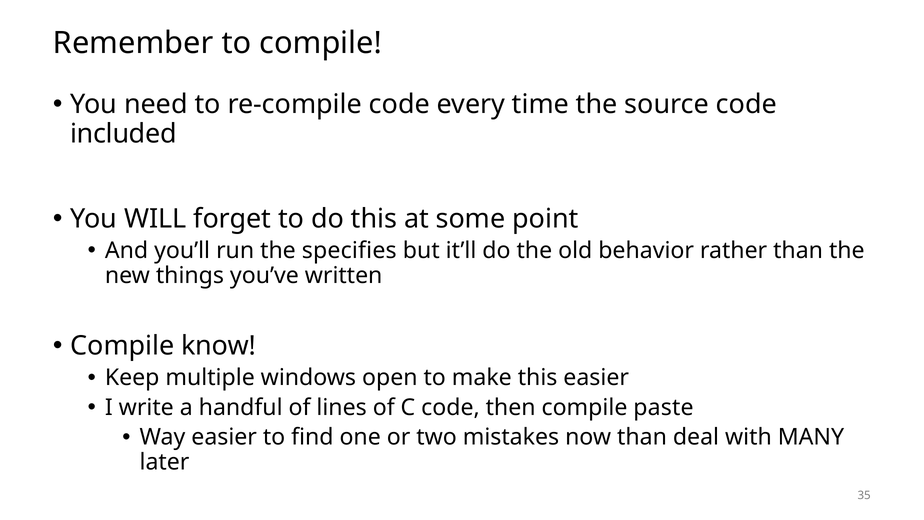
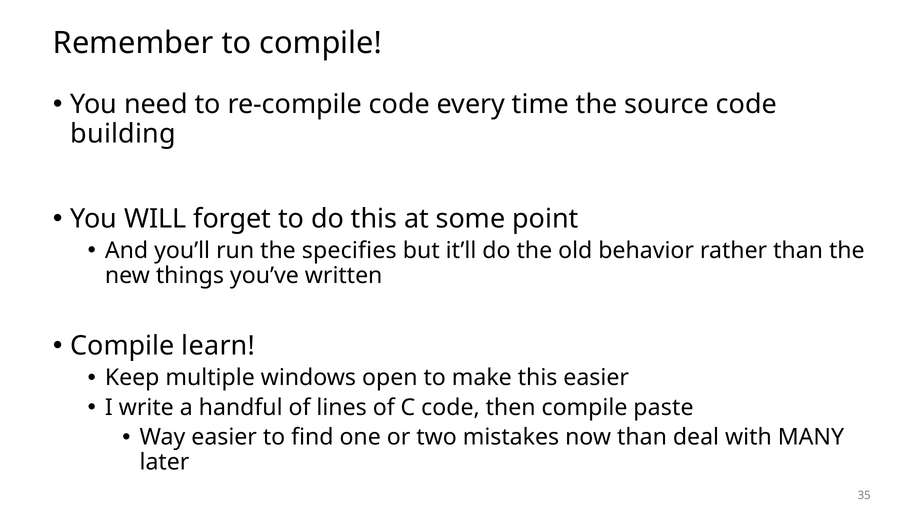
included: included -> building (123, 134)
know: know -> learn (218, 346)
